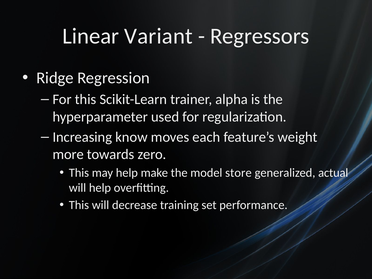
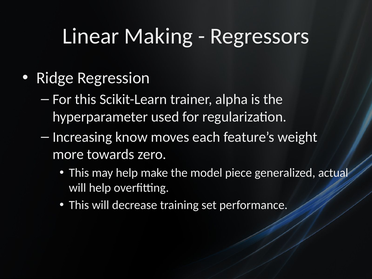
Variant: Variant -> Making (159, 36)
store: store -> piece (238, 173)
